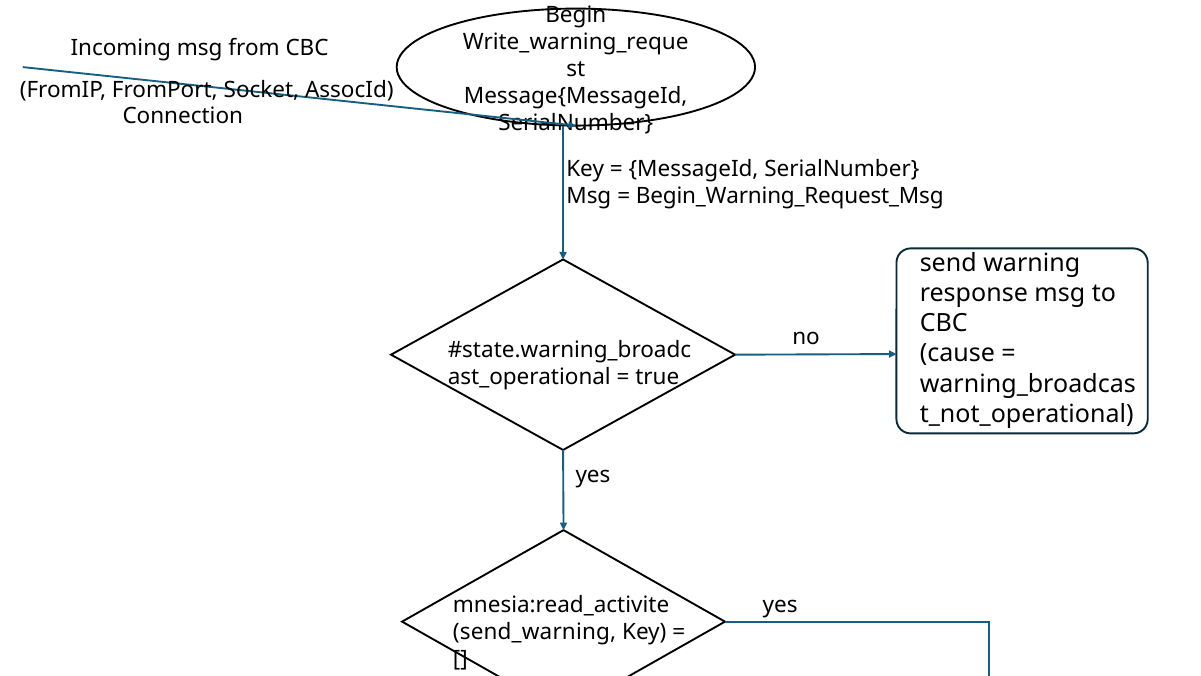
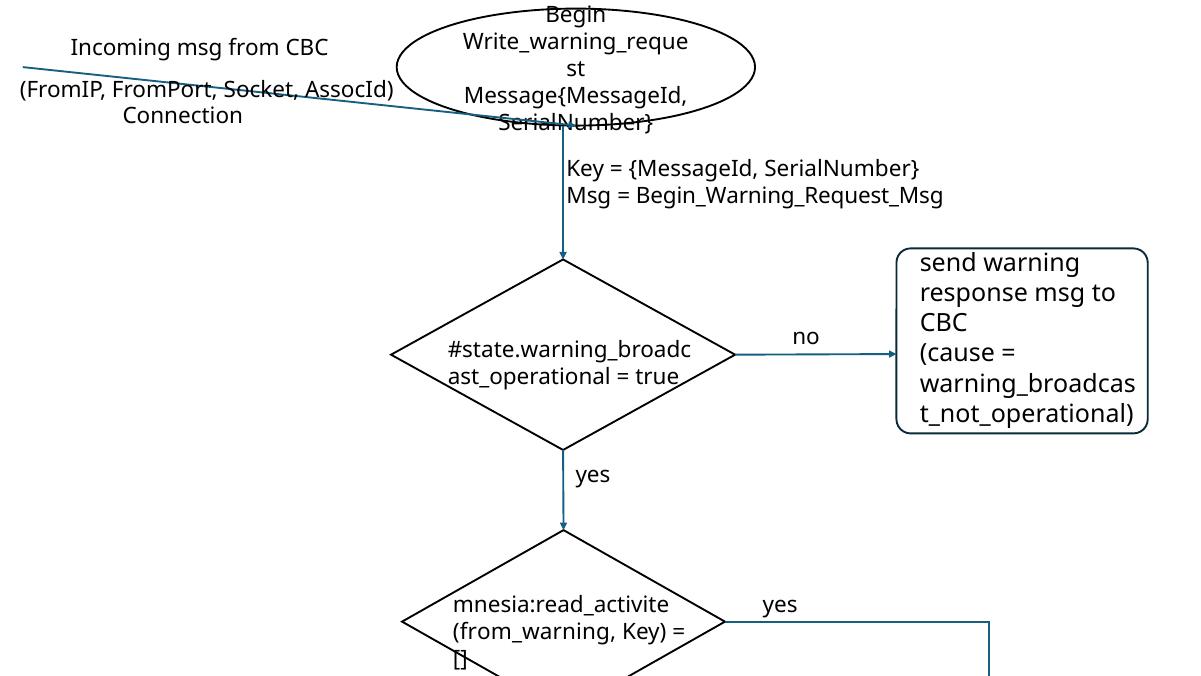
send_warning: send_warning -> from_warning (535, 632)
